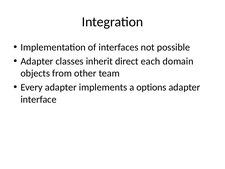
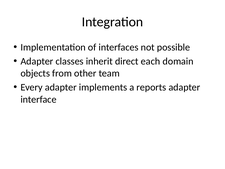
options: options -> reports (151, 87)
